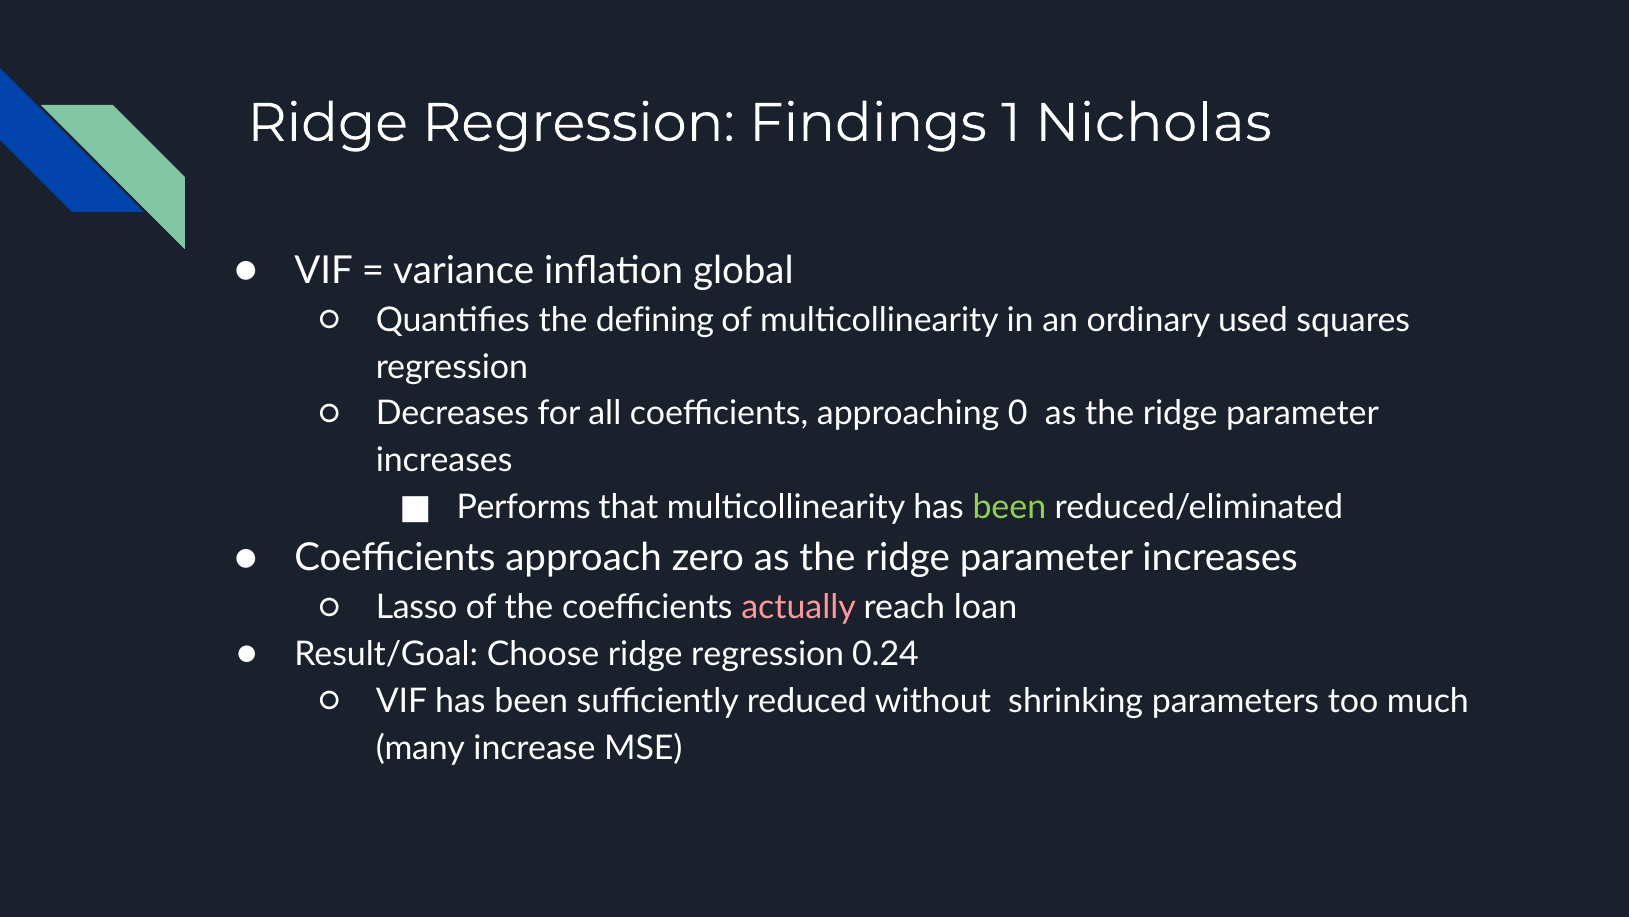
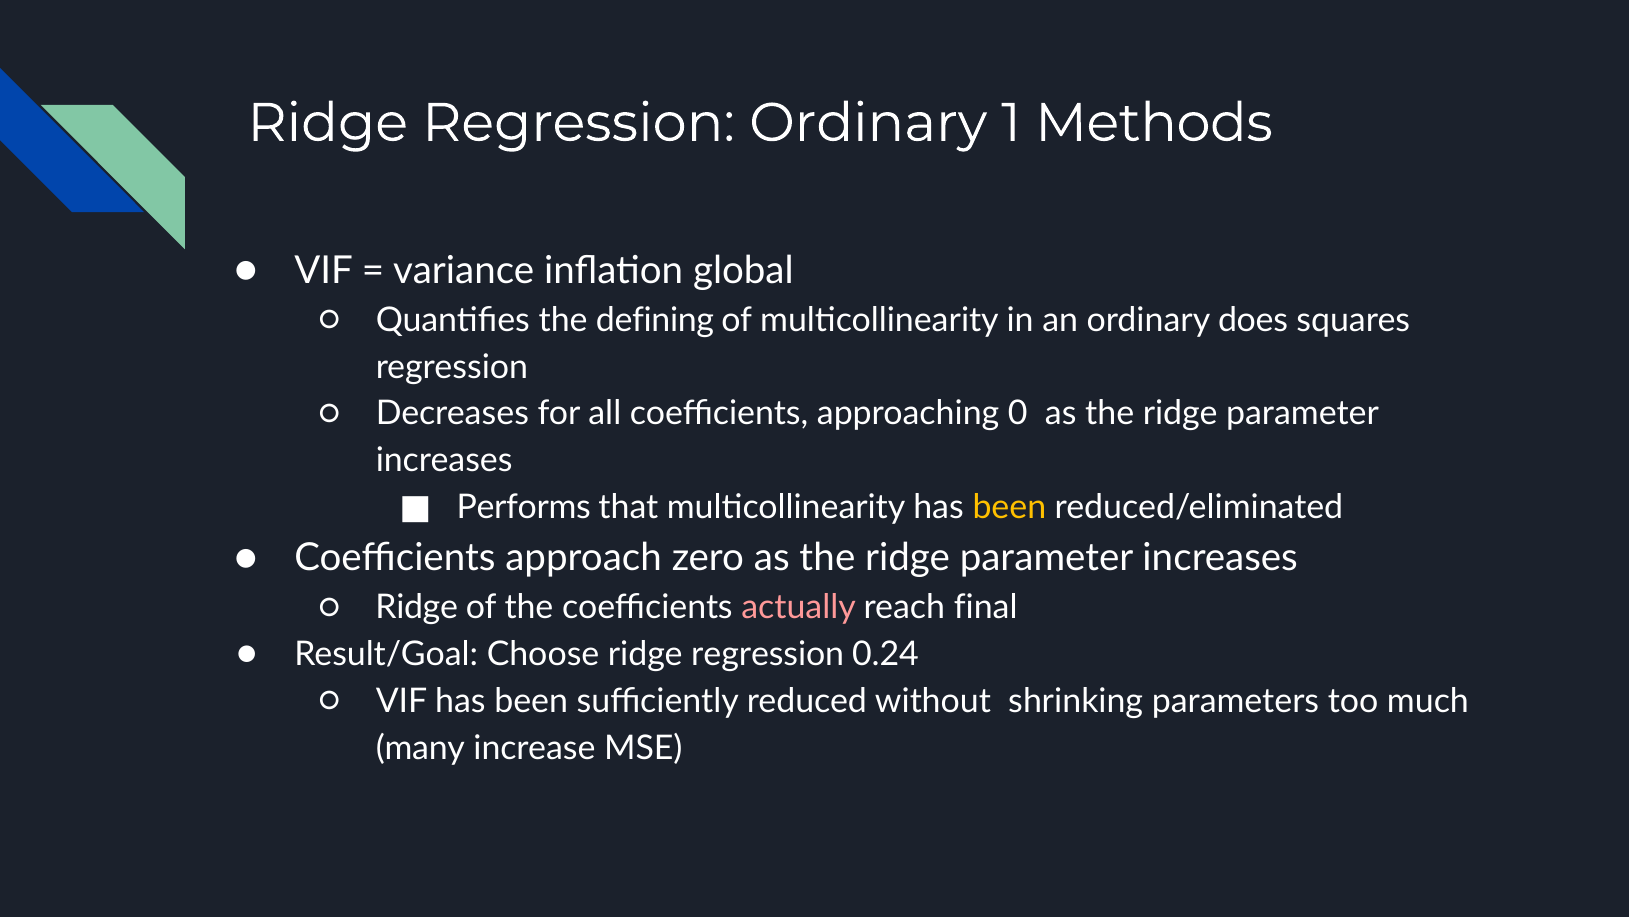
Regression Findings: Findings -> Ordinary (868, 123)
Nicholas: Nicholas -> Methods (1154, 123)
used: used -> does (1253, 320)
been colour: light green -> yellow (1009, 507)
Lasso: Lasso -> Ridge (417, 607)
loan: loan -> final (986, 607)
